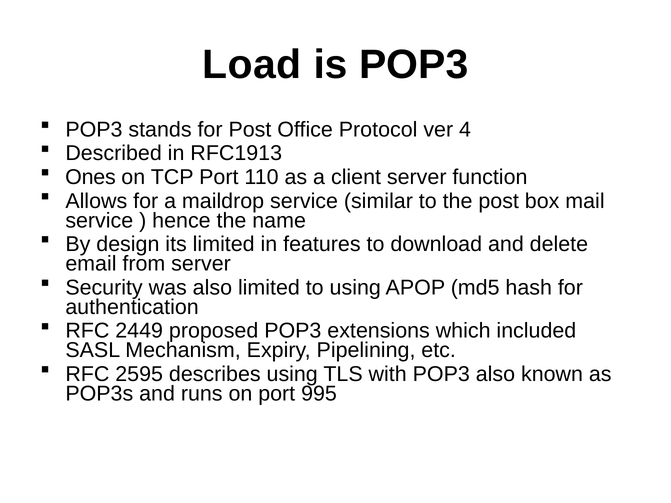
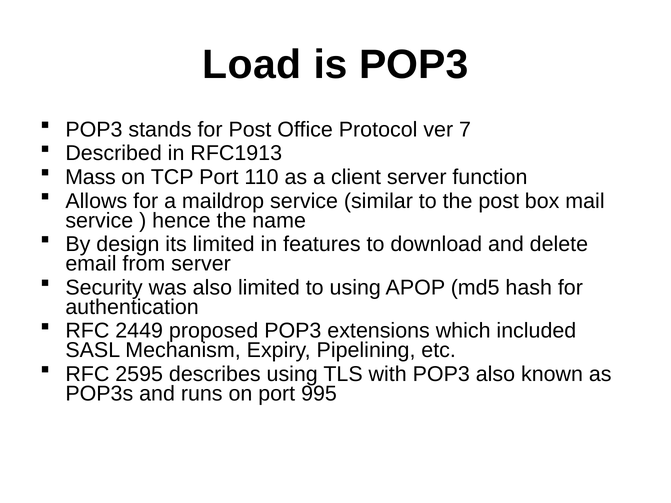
4: 4 -> 7 (465, 130)
Ones: Ones -> Mass (90, 177)
